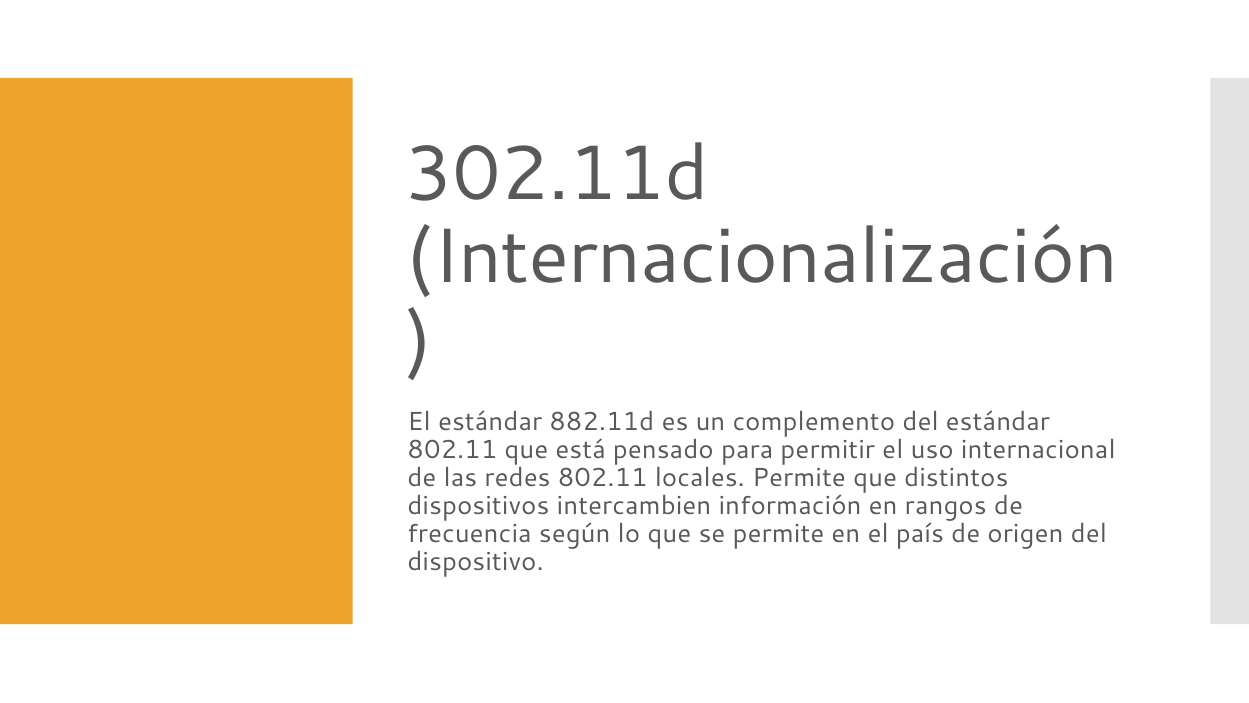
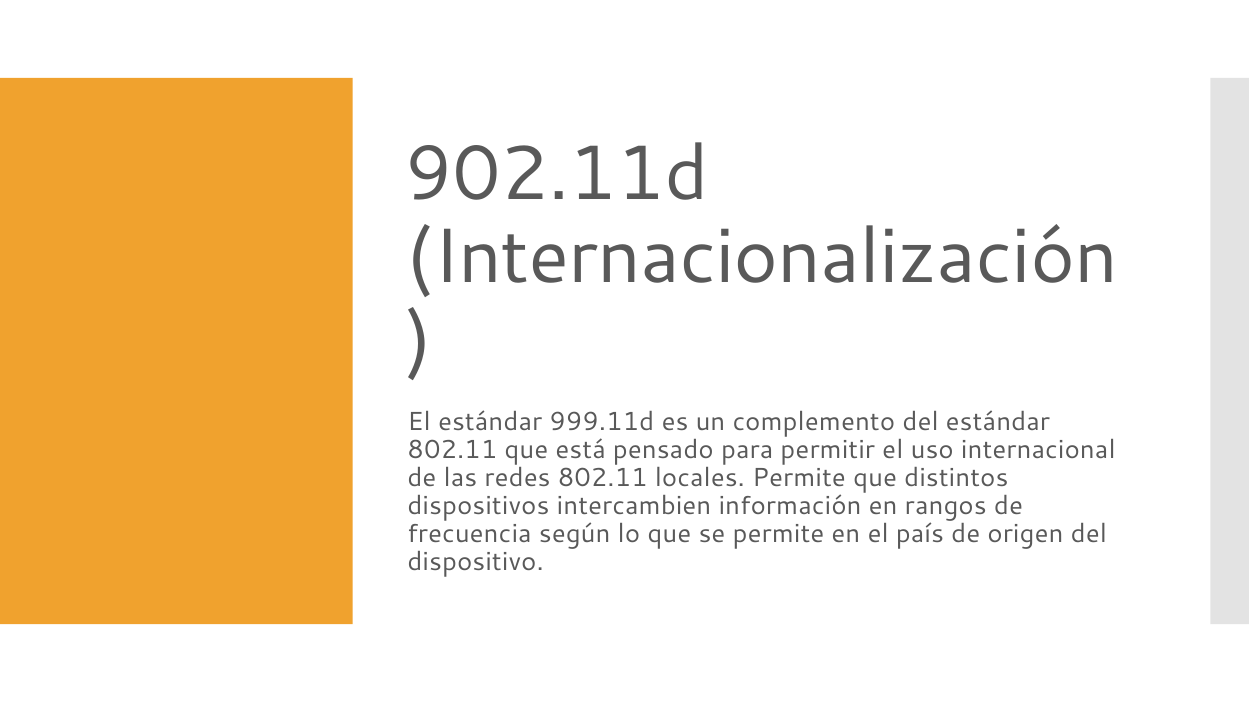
302.11d: 302.11d -> 902.11d (557, 174)
882.11d: 882.11d -> 999.11d (602, 421)
